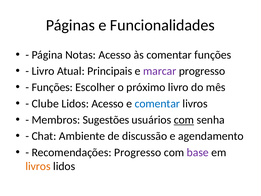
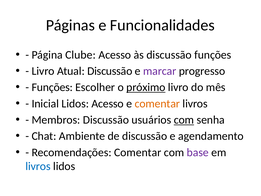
Notas: Notas -> Clube (81, 55)
às comentar: comentar -> discussão (169, 55)
Atual Principais: Principais -> Discussão (110, 71)
próximo underline: none -> present (146, 87)
Clube: Clube -> Inicial (45, 103)
comentar colour: blue -> orange (157, 103)
Membros Sugestões: Sugestões -> Discussão (106, 120)
Recomendações Progresso: Progresso -> Comentar (138, 152)
livros colour: orange -> blue (38, 166)
